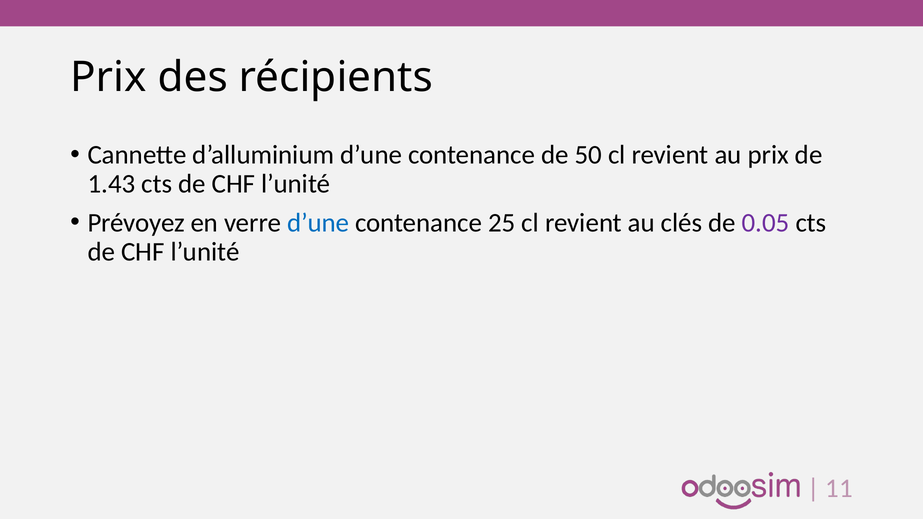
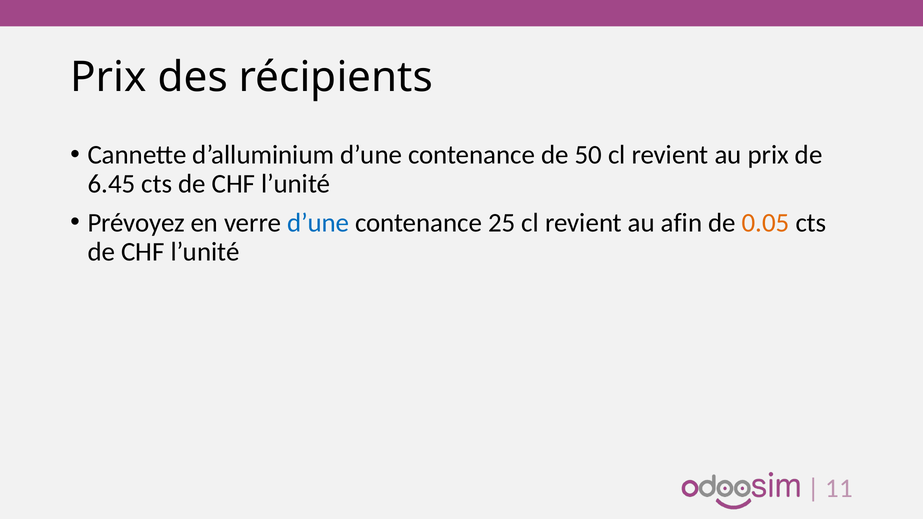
1.43: 1.43 -> 6.45 (111, 184)
clés: clés -> afin (682, 223)
0.05 colour: purple -> orange (766, 223)
